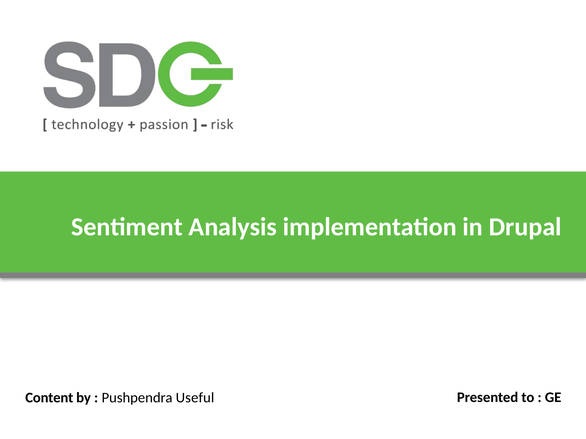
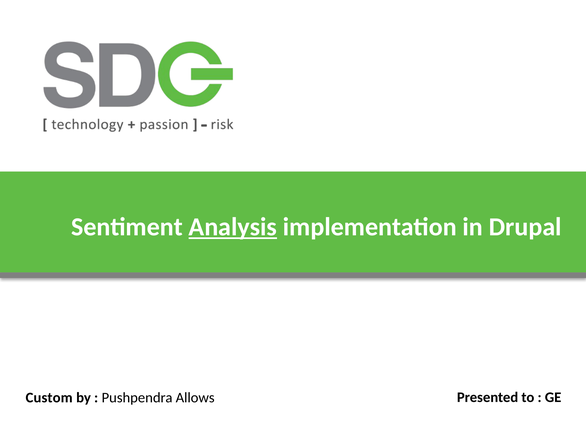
Analysis underline: none -> present (233, 227)
Content: Content -> Custom (49, 398)
Useful: Useful -> Allows (195, 398)
